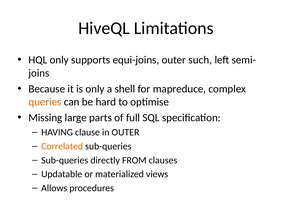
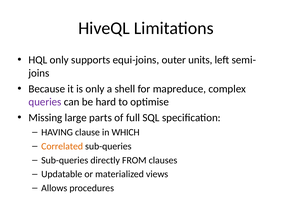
such: such -> units (200, 60)
queries colour: orange -> purple (45, 102)
in OUTER: OUTER -> WHICH (126, 132)
